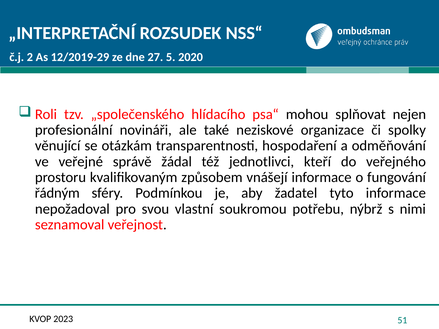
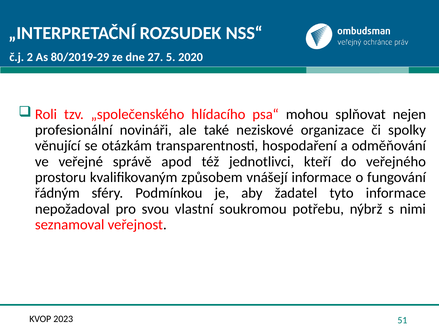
12/2019-29: 12/2019-29 -> 80/2019-29 (80, 57)
žádal: žádal -> apod (177, 162)
